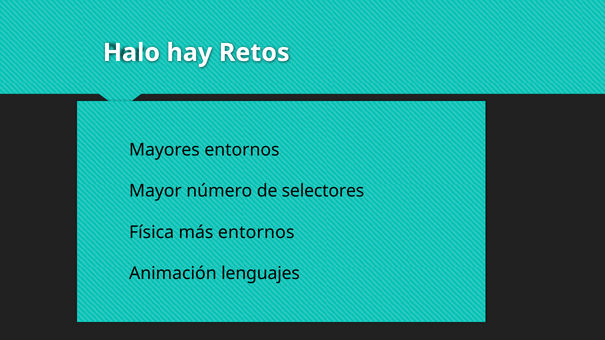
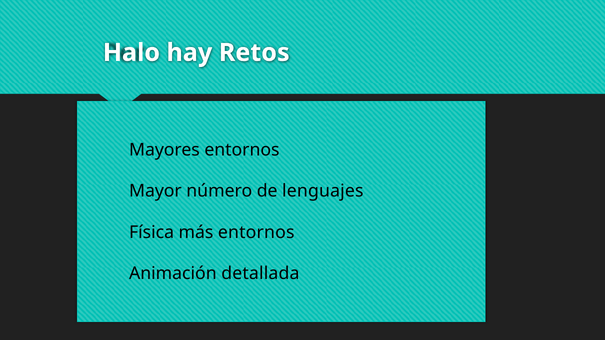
selectores: selectores -> lenguajes (323, 191)
lenguajes: lenguajes -> detallada (260, 274)
